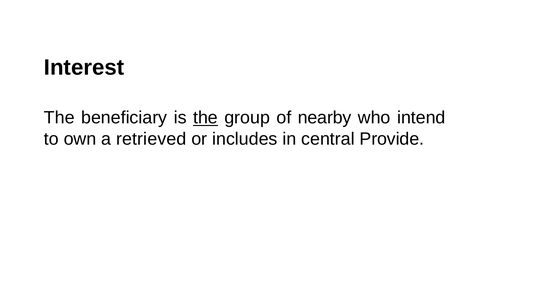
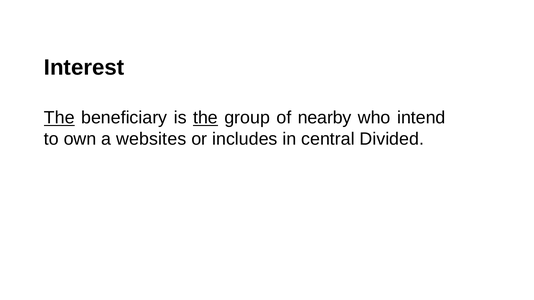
The underline: none -> present (59, 118)
retrieved: retrieved -> websites (151, 139)
Provide: Provide -> Divided (392, 139)
